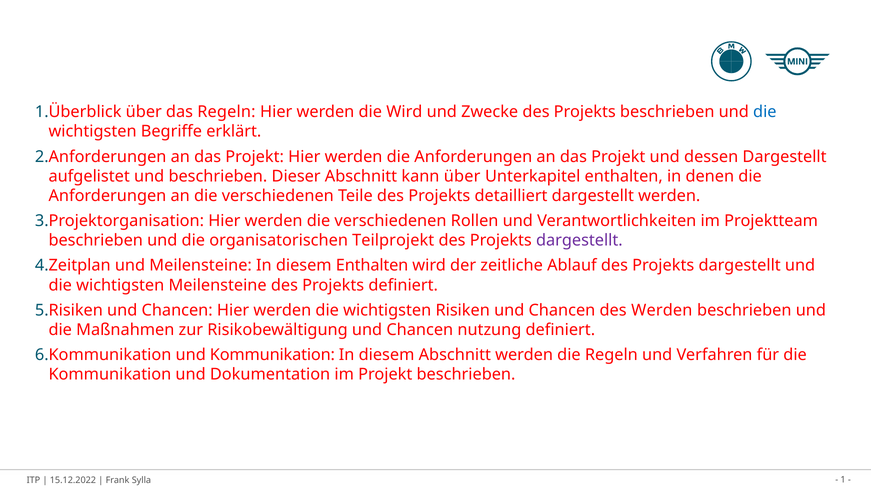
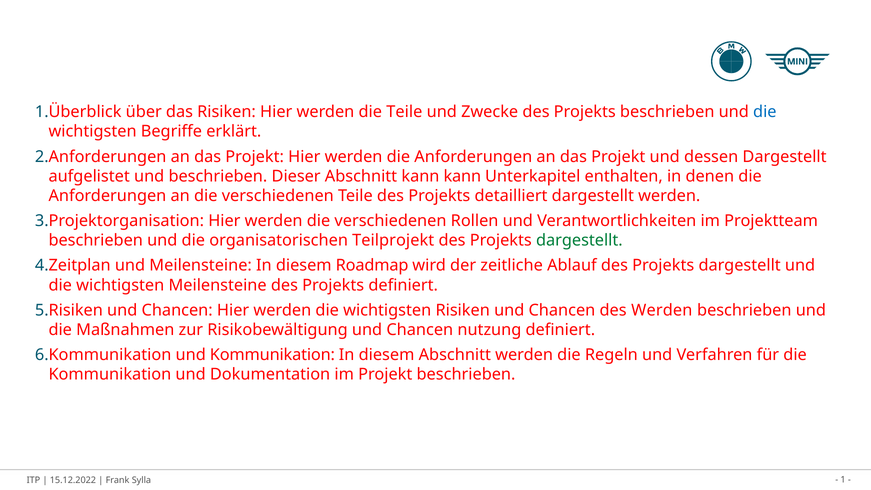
das Regeln: Regeln -> Risiken (227, 112)
die Wird: Wird -> Teile (404, 112)
kann über: über -> kann (462, 176)
dargestellt colour: purple -> green (579, 240)
diesem Enthalten: Enthalten -> Roadmap (372, 266)
